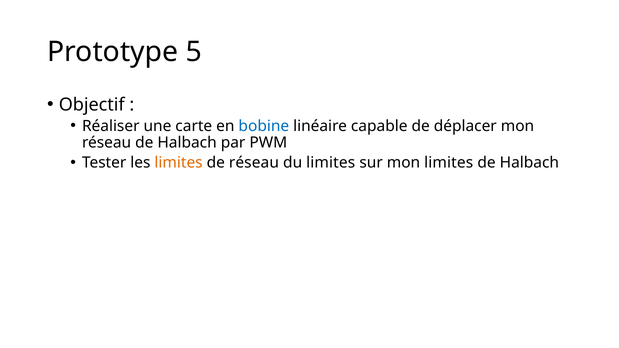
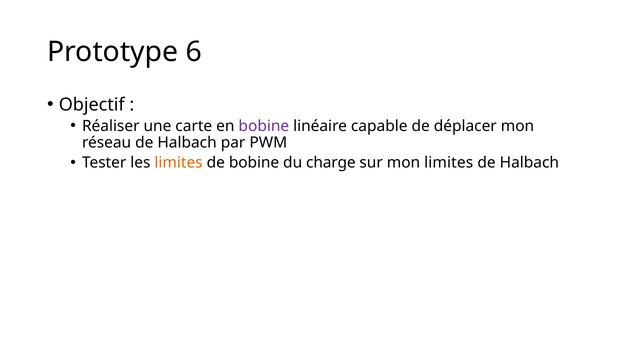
5: 5 -> 6 (194, 52)
bobine colour: blue -> purple (264, 126)
de réseau: réseau -> bobine (254, 163)
du limites: limites -> charge (331, 163)
